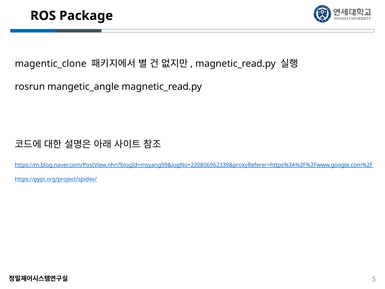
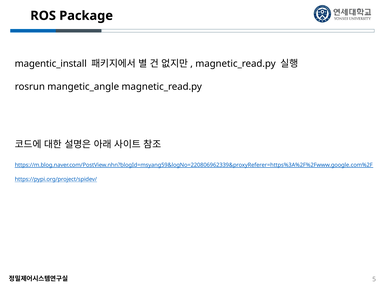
magentic_clone: magentic_clone -> magentic_install (51, 64)
